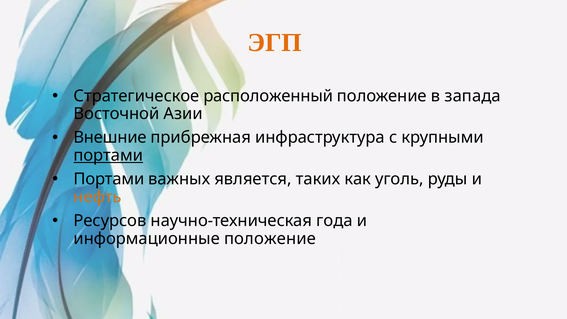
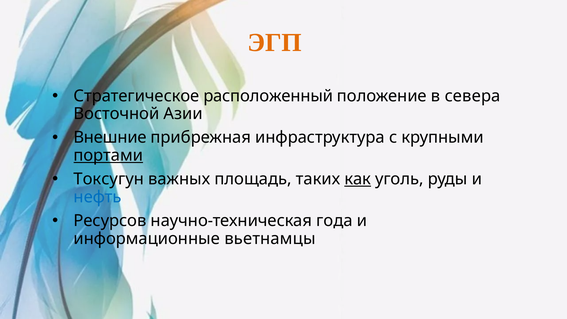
запада: запада -> севера (473, 96)
Портами: Портами -> Токсугун (109, 179)
является: является -> площадь (253, 179)
как underline: none -> present (358, 179)
нефть colour: orange -> blue (98, 197)
информационные положение: положение -> вьетнамцы (270, 239)
